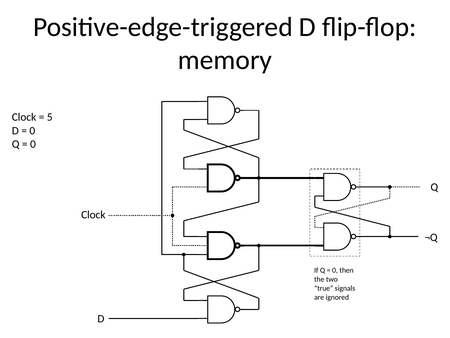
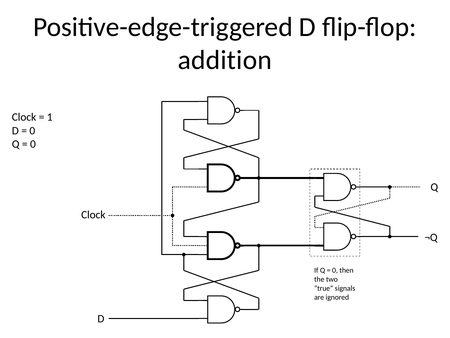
memory: memory -> addition (225, 60)
5: 5 -> 1 (50, 117)
